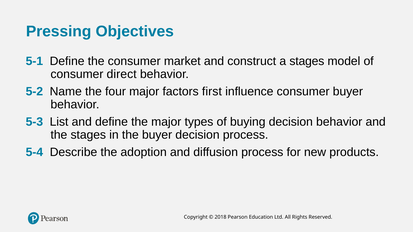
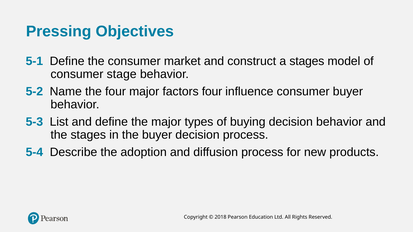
direct: direct -> stage (122, 74)
factors first: first -> four (212, 92)
